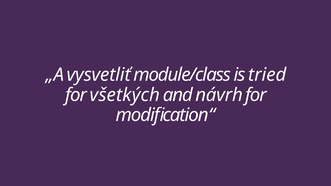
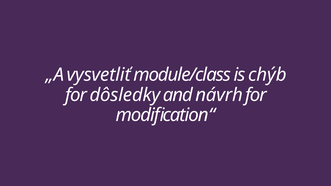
tried: tried -> chýb (267, 75)
všetkých: všetkých -> dôsledky (125, 95)
